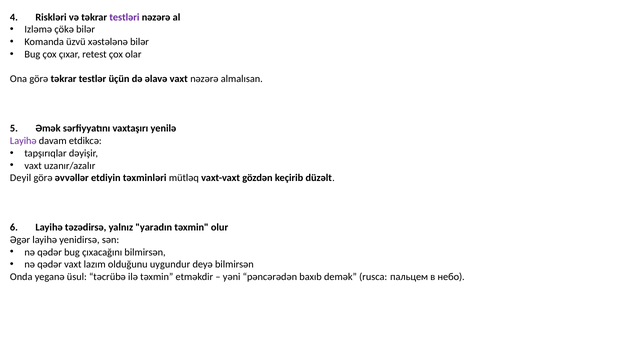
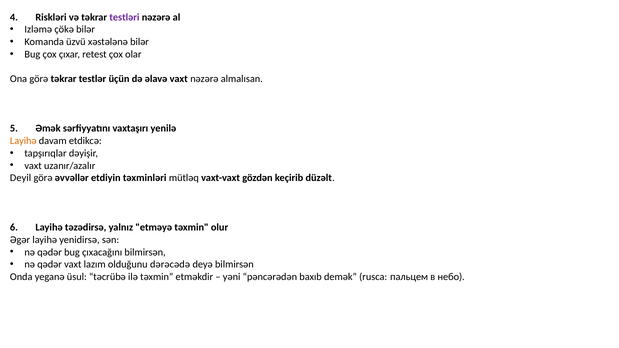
Layihə colour: purple -> orange (23, 141)
yaradın: yaradın -> etməyə (154, 228)
uygundur: uygundur -> dərəcədə (170, 265)
